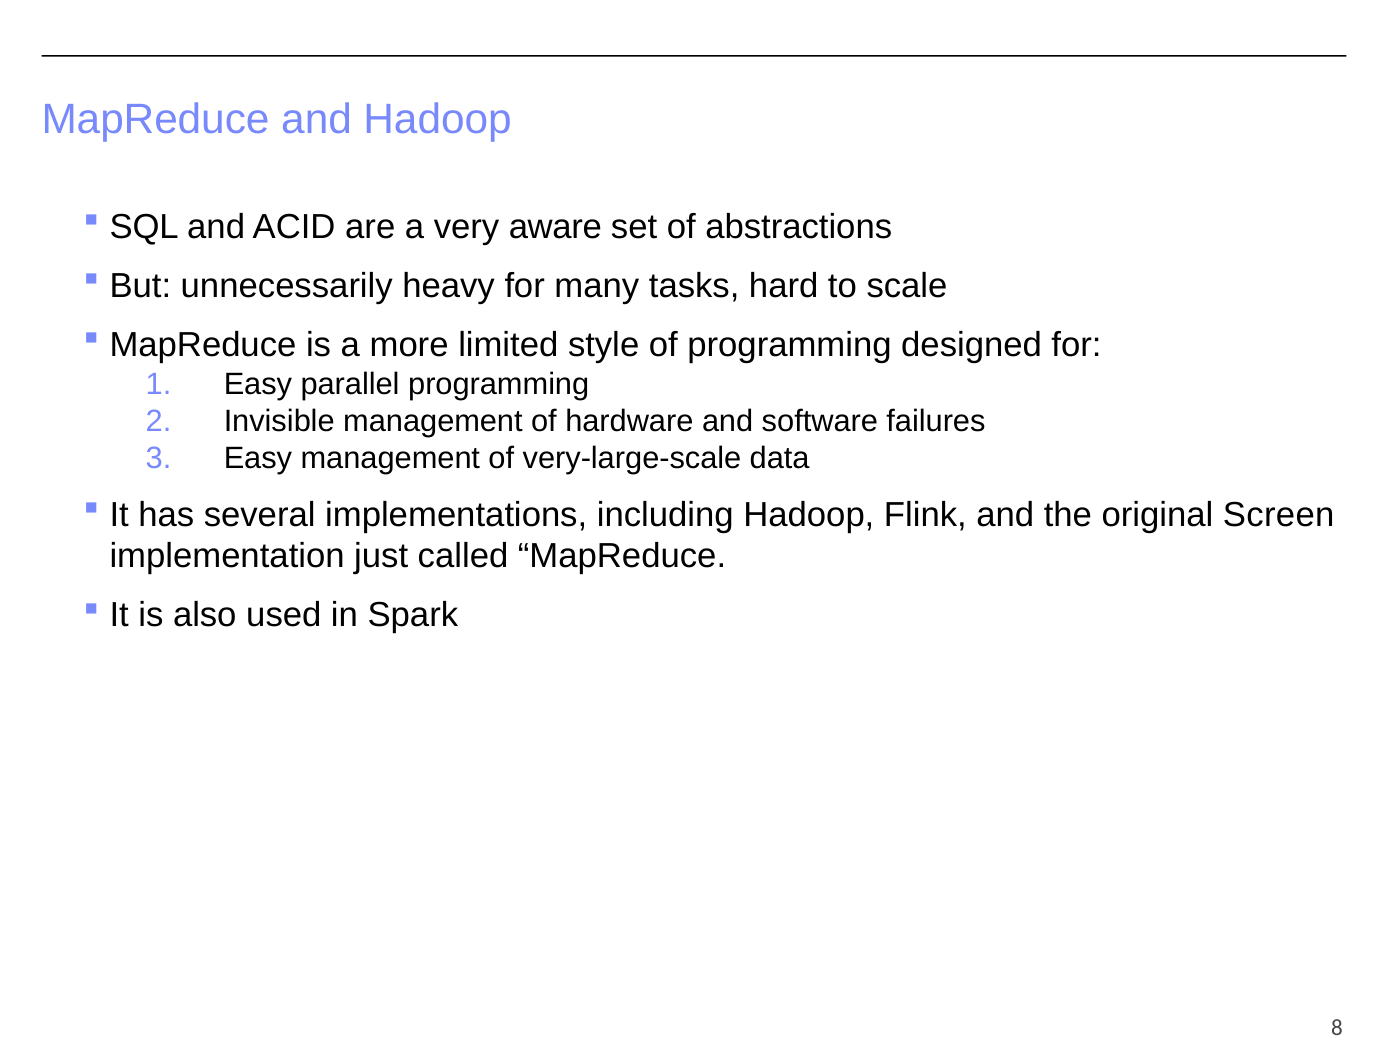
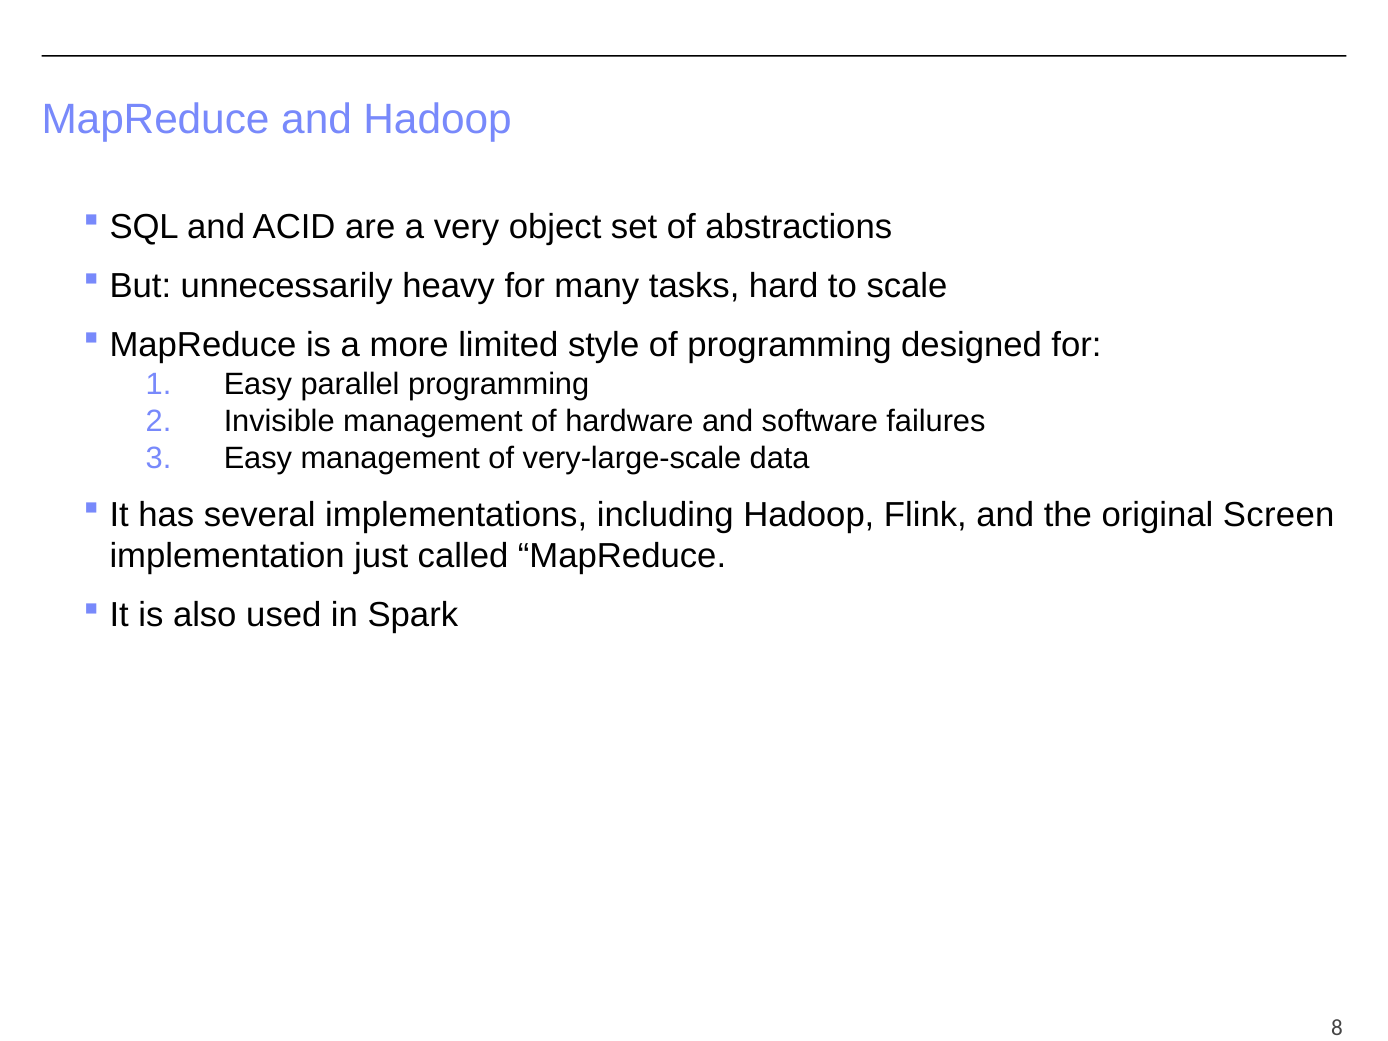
aware: aware -> object (555, 227)
